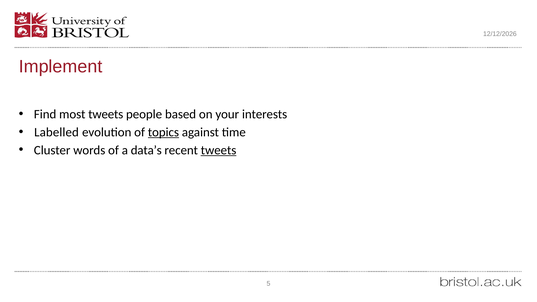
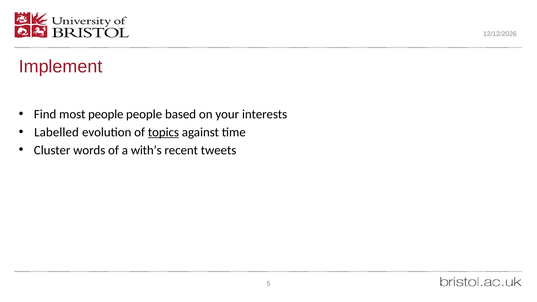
most tweets: tweets -> people (106, 114)
data’s: data’s -> with’s (146, 150)
tweets underline: present -> none (219, 150)
